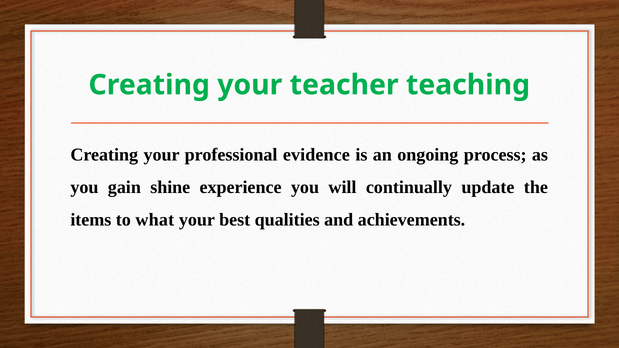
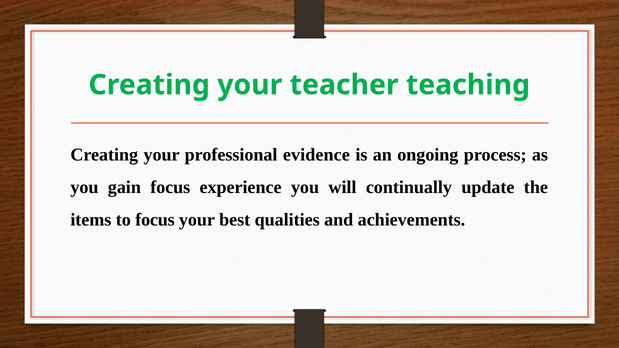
gain shine: shine -> focus (170, 187)
to what: what -> focus (155, 220)
